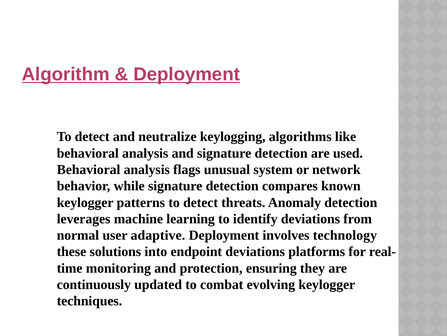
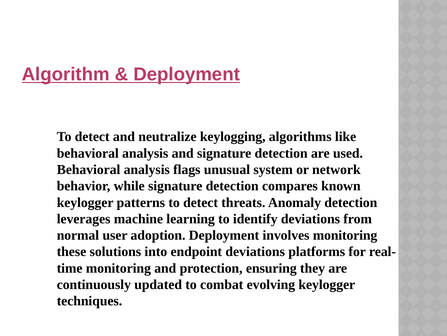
adaptive: adaptive -> adoption (158, 235)
involves technology: technology -> monitoring (345, 235)
